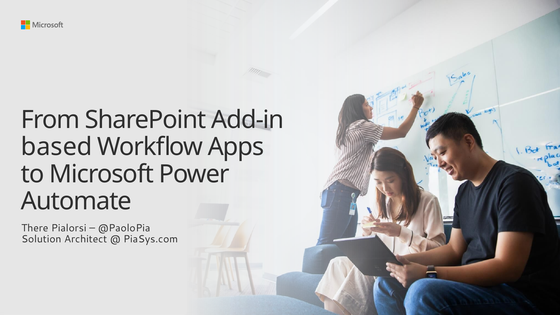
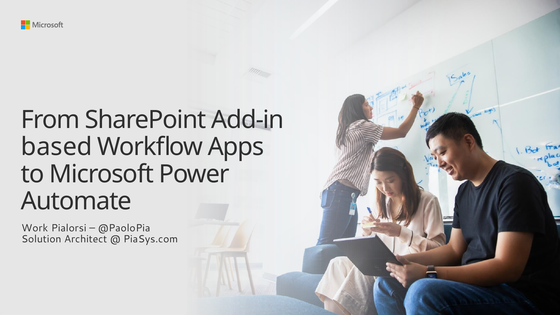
There: There -> Work (35, 228)
